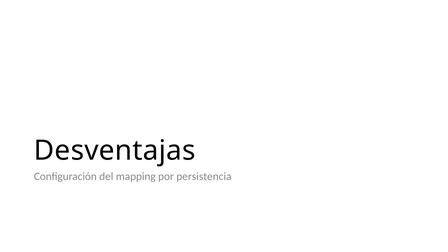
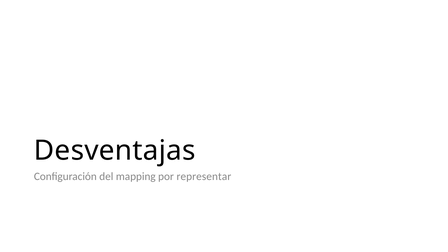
persistencia: persistencia -> representar (204, 176)
